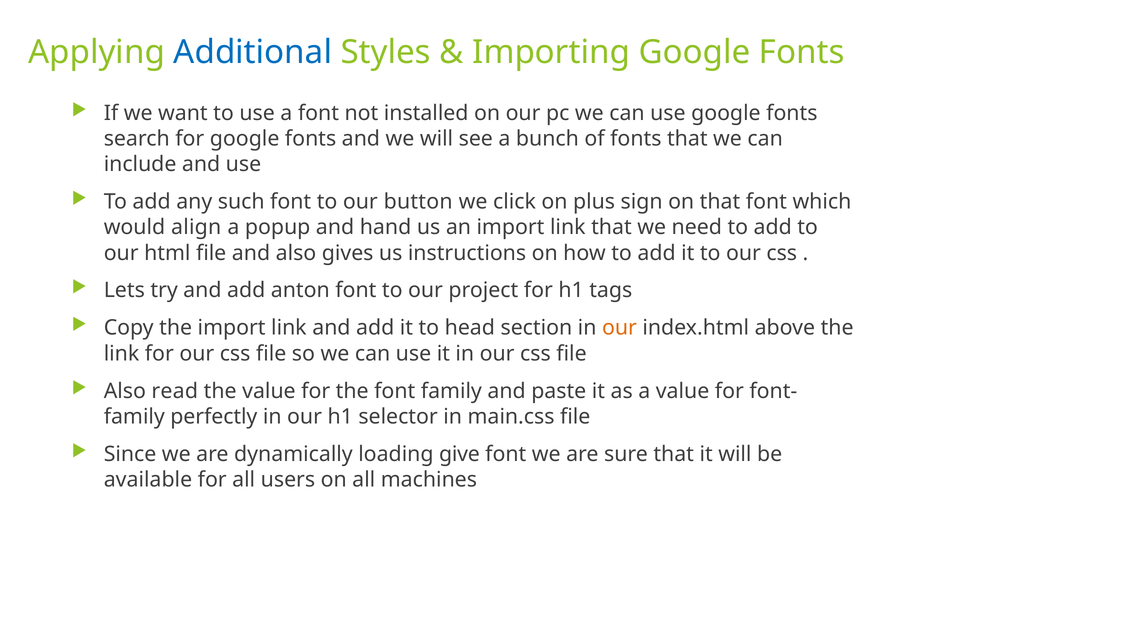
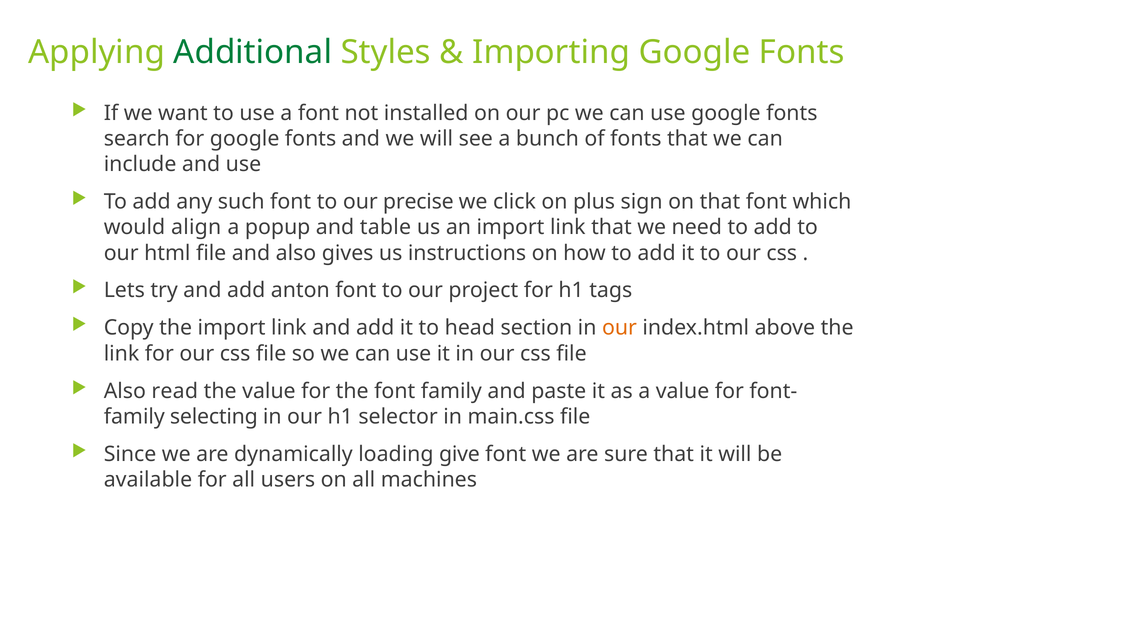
Additional colour: blue -> green (253, 52)
button: button -> precise (418, 202)
hand: hand -> table (385, 227)
perfectly: perfectly -> selecting (214, 417)
